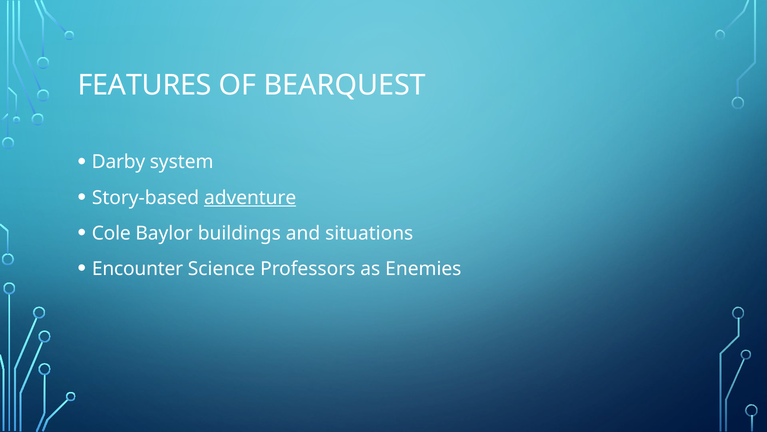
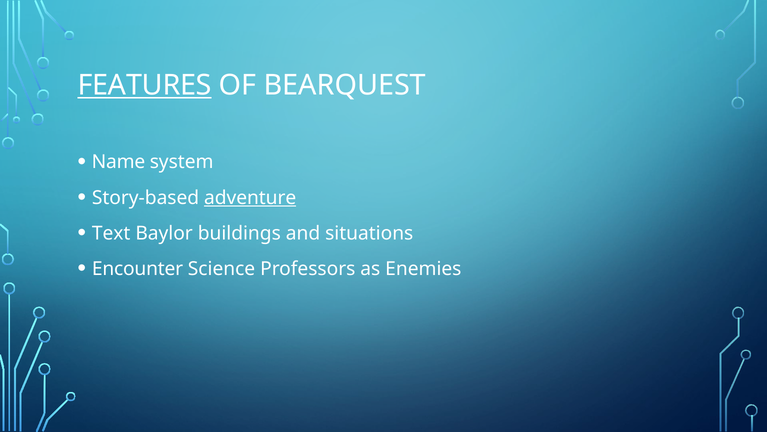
FEATURES underline: none -> present (145, 85)
Darby: Darby -> Name (118, 162)
Cole: Cole -> Text (111, 233)
